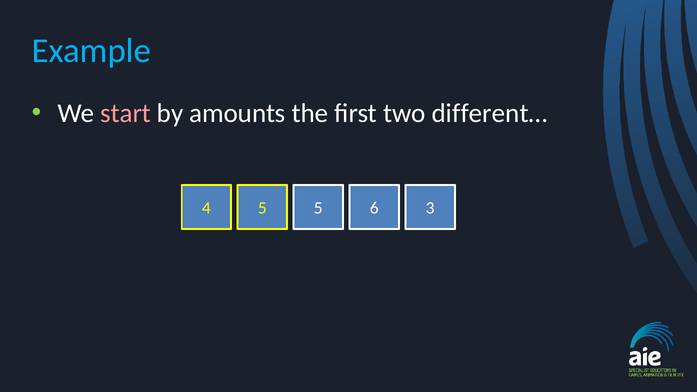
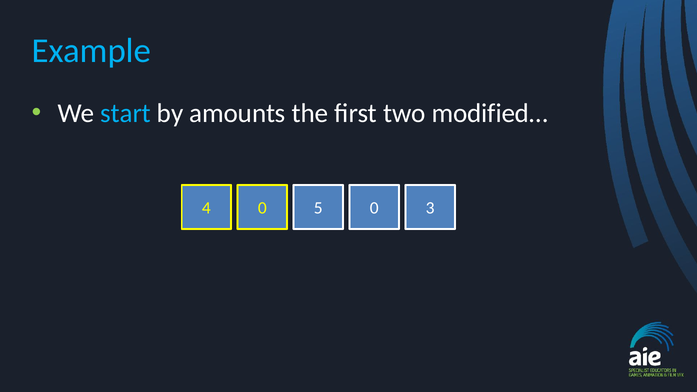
start colour: pink -> light blue (126, 113)
different…: different… -> modified… (490, 113)
4 5: 5 -> 0 (262, 208)
5 6: 6 -> 0 (374, 208)
